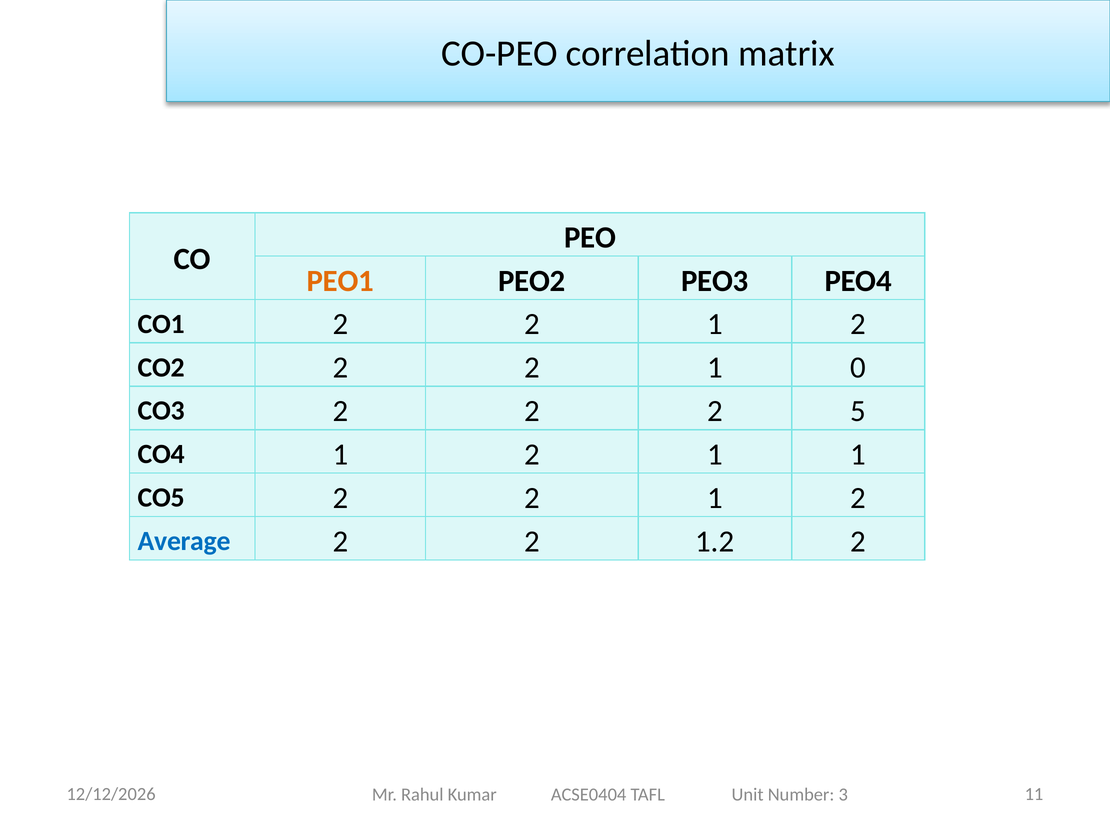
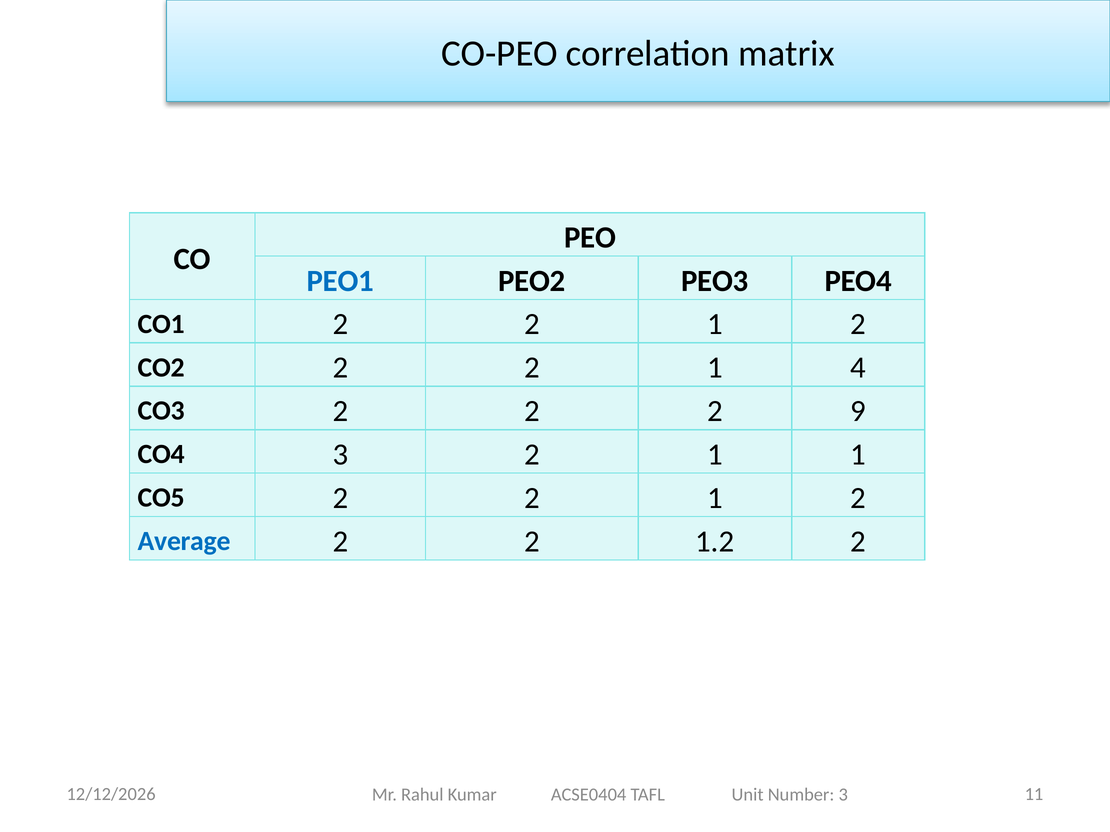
PEO1 colour: orange -> blue (340, 281)
0: 0 -> 4 (858, 368)
5: 5 -> 9 (858, 411)
CO4 1: 1 -> 3 (340, 455)
